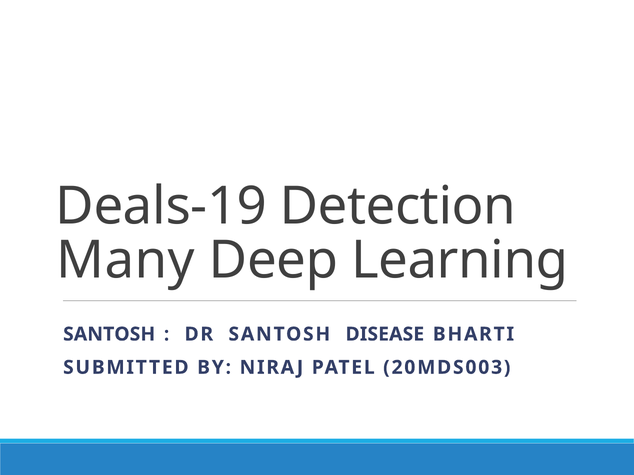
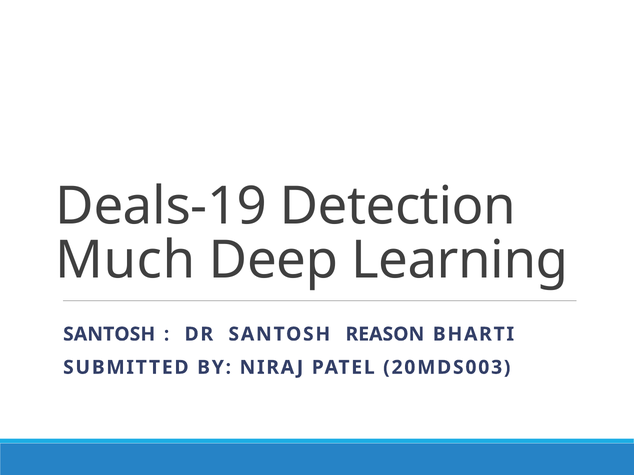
Many: Many -> Much (125, 261)
DISEASE: DISEASE -> REASON (385, 335)
